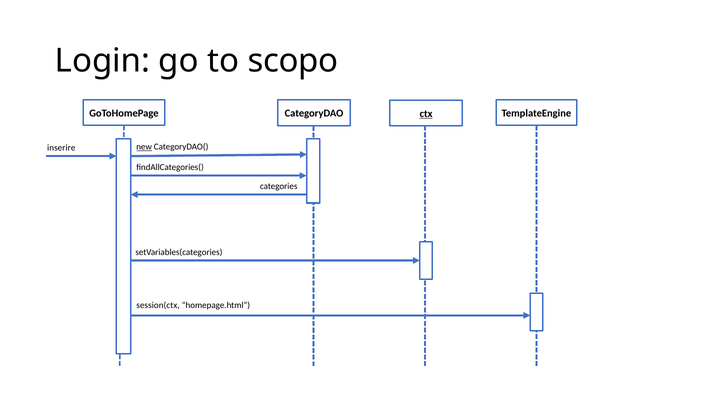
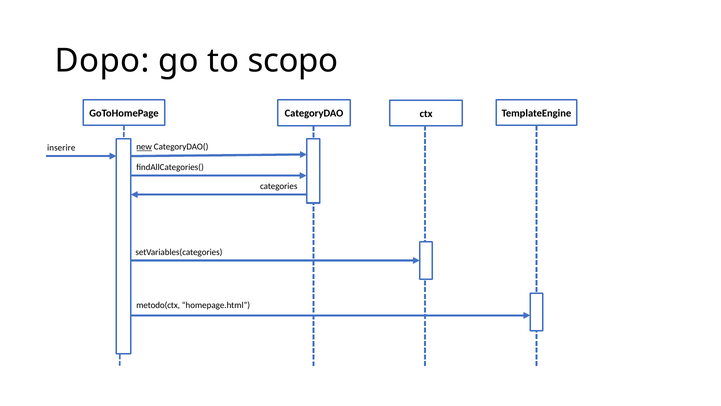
Login: Login -> Dopo (102, 61)
ctx underline: present -> none (426, 114)
session(ctx: session(ctx -> metodo(ctx (158, 305)
